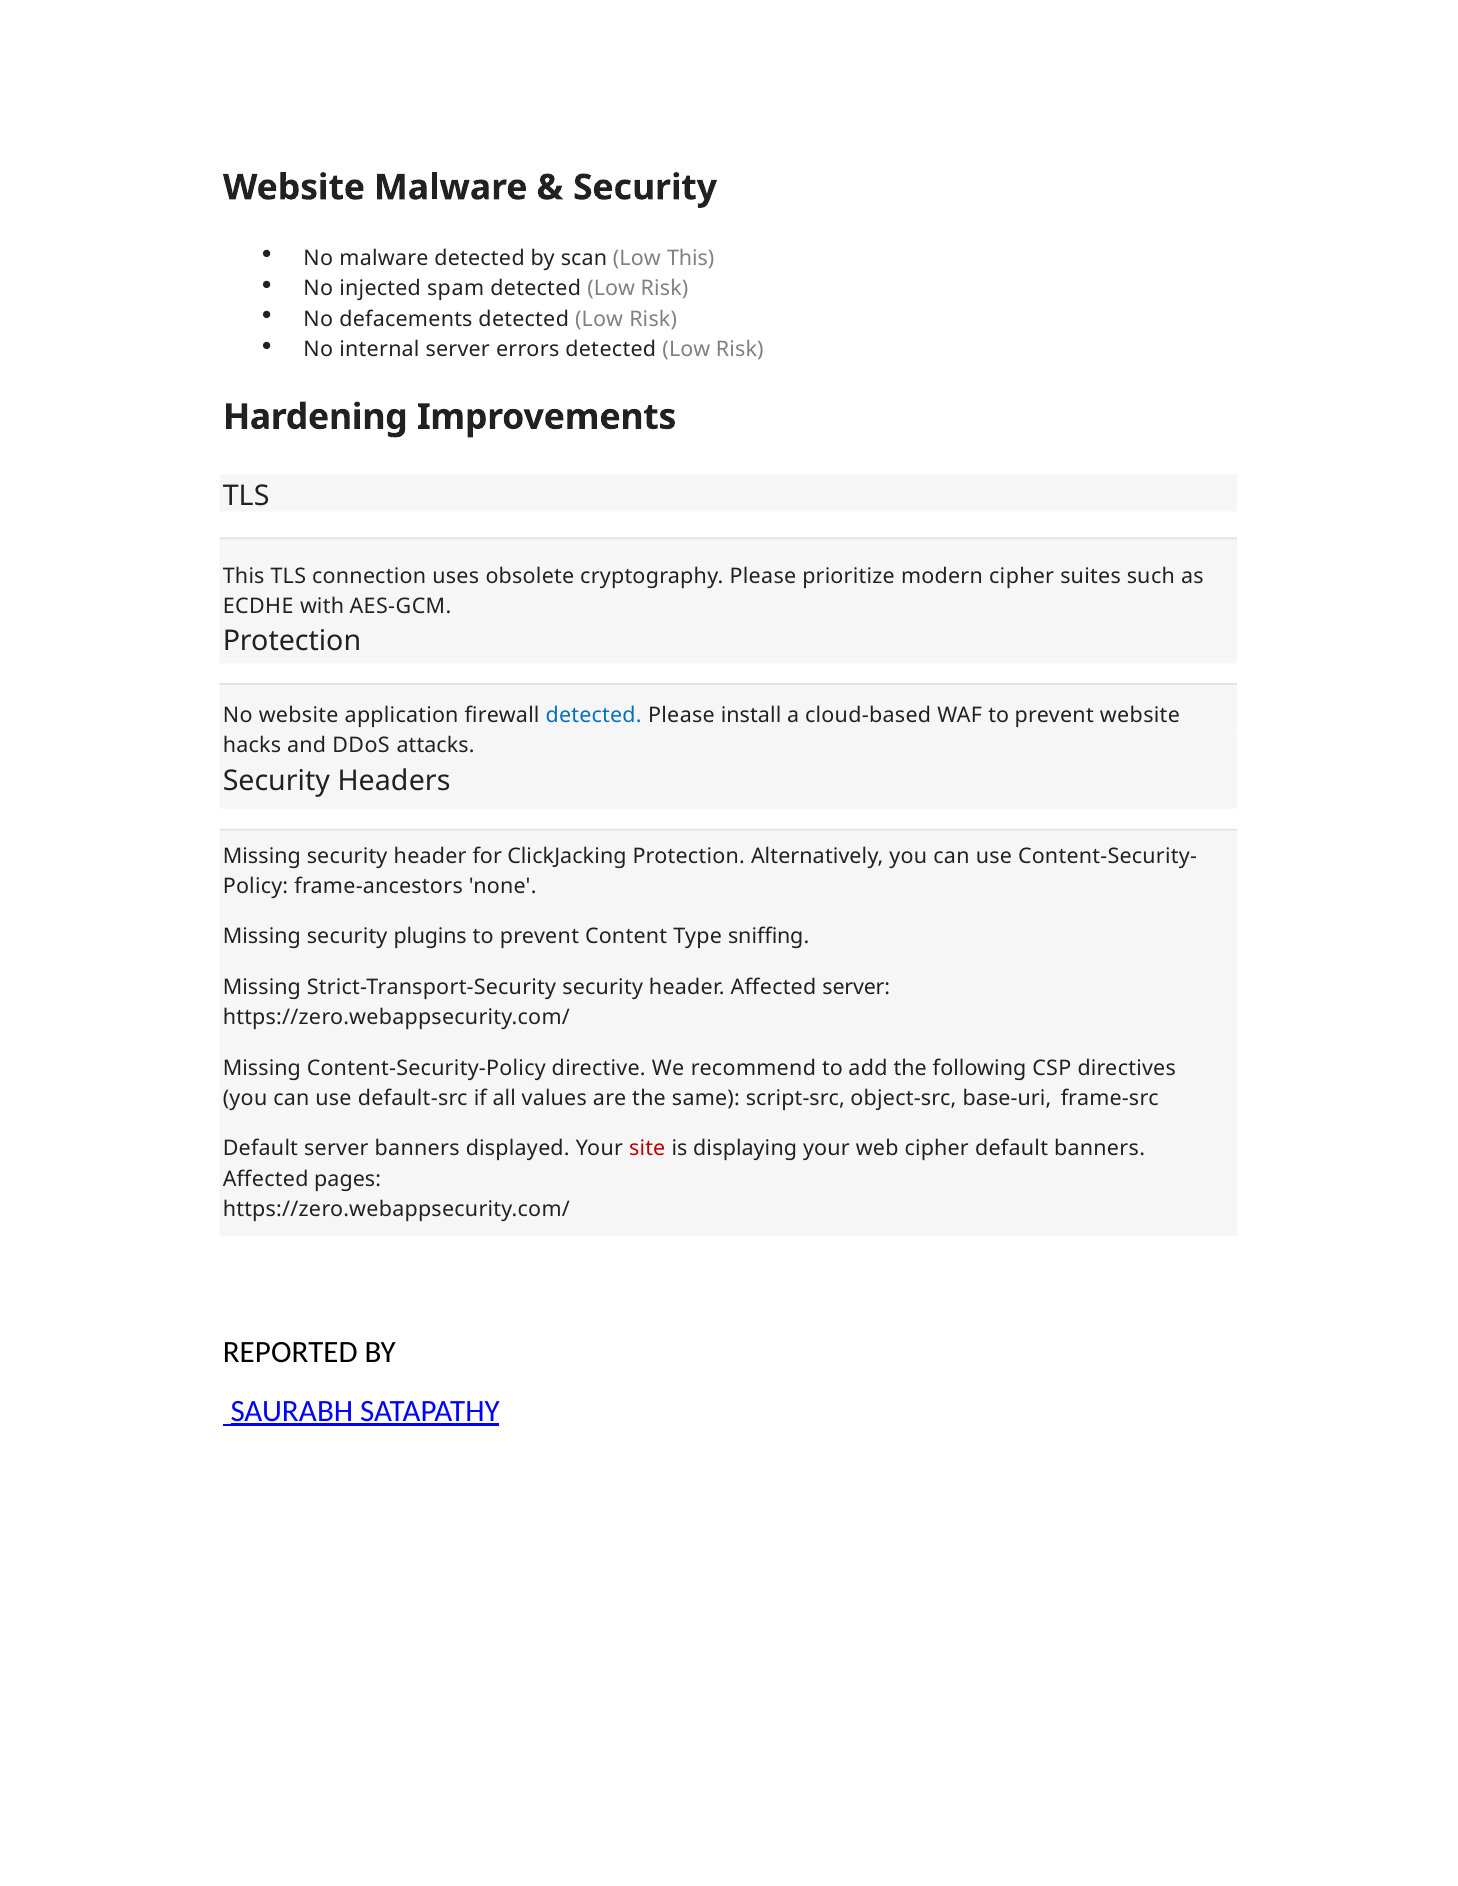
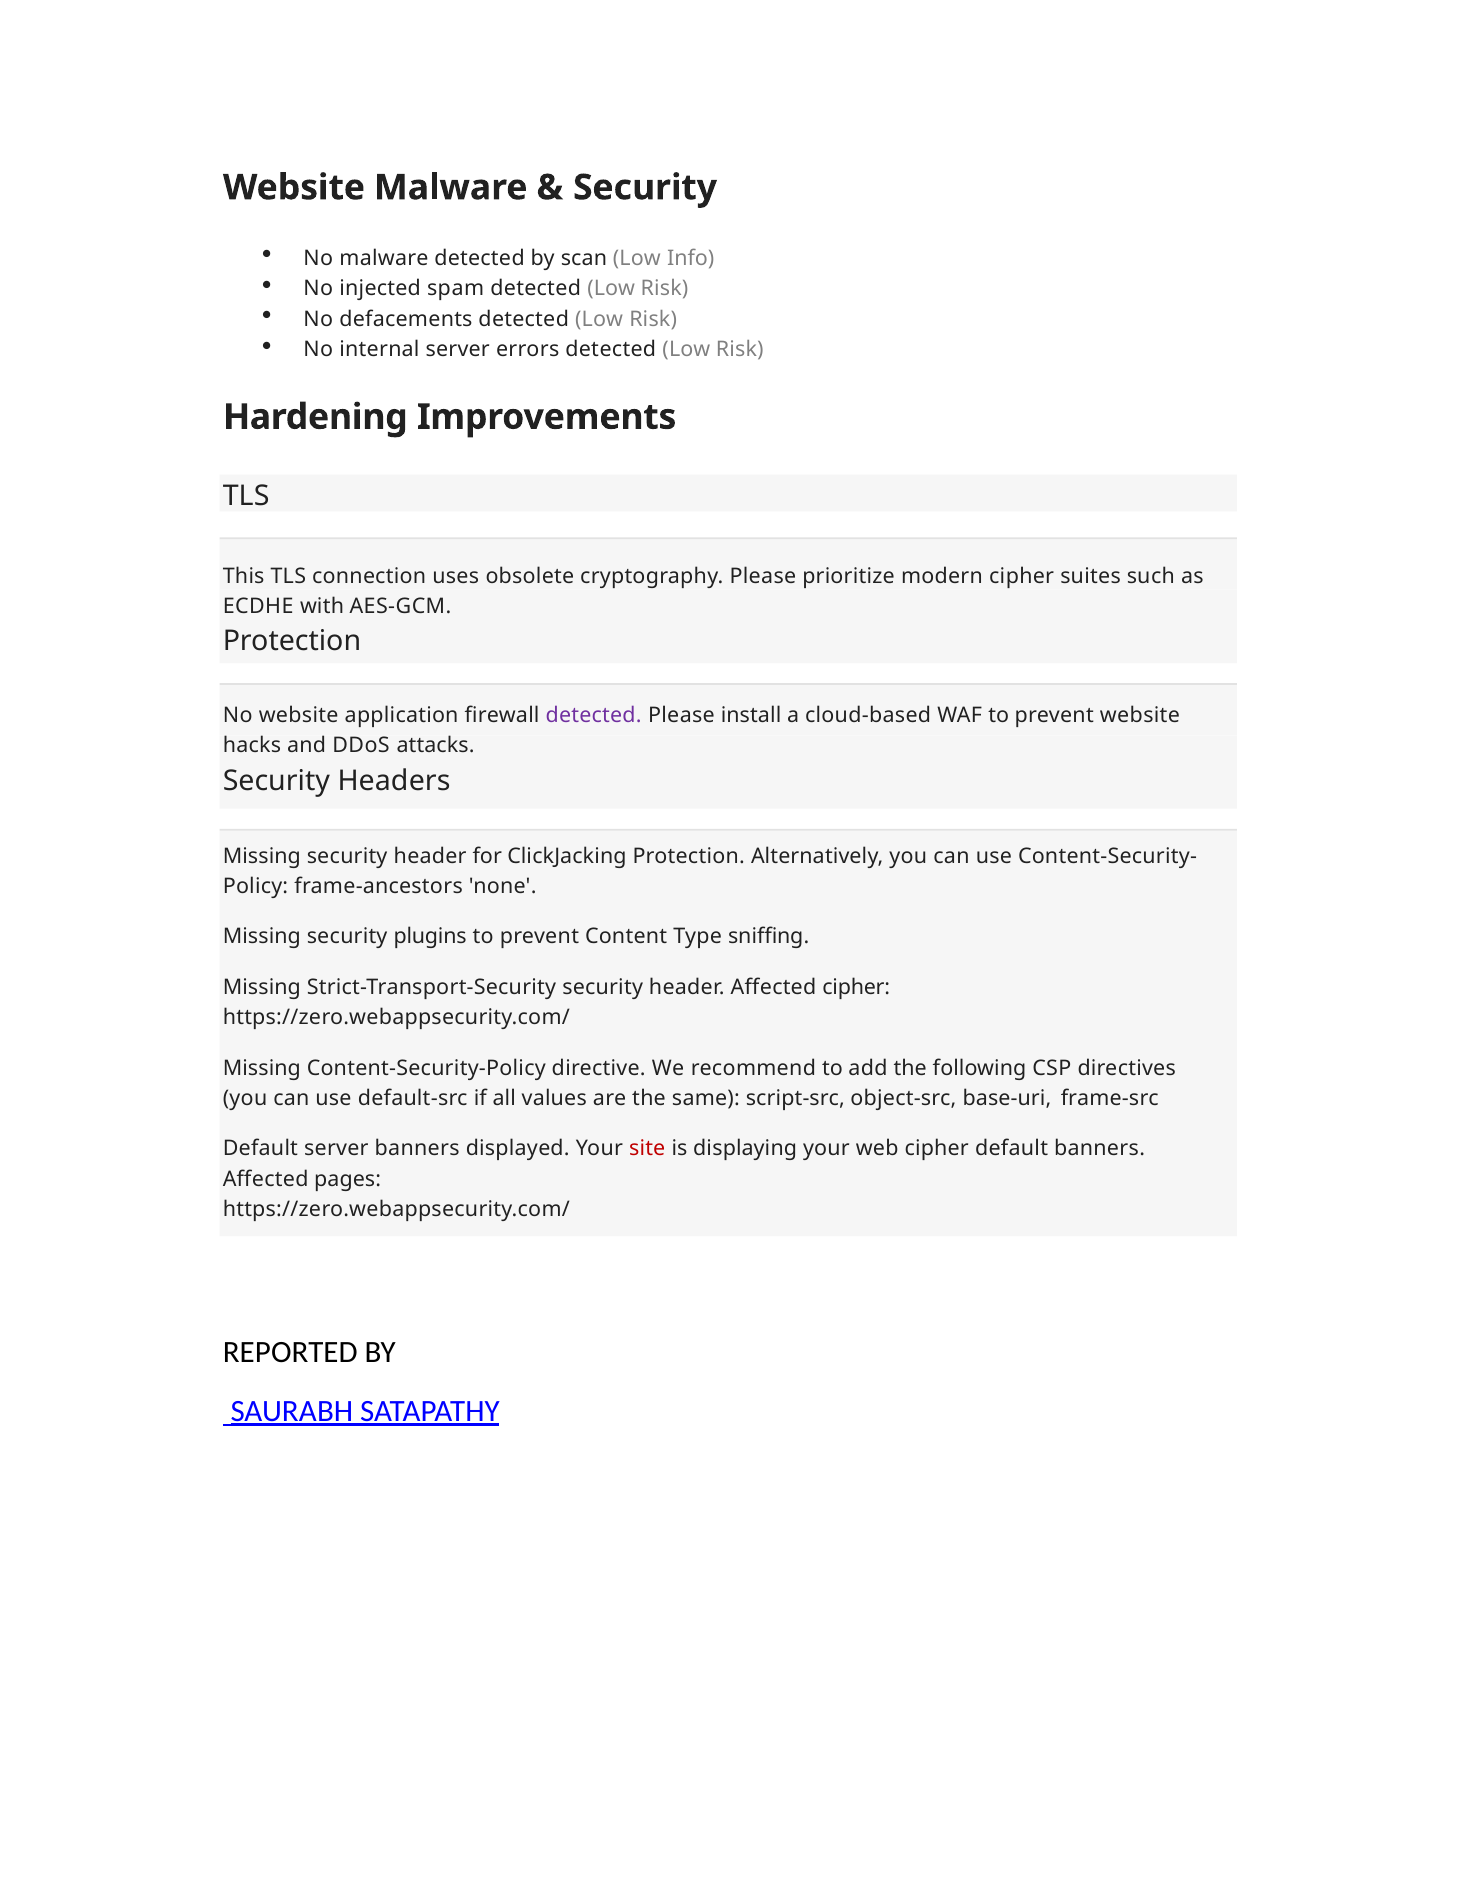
Low This: This -> Info (691, 258)
detected colour: blue -> purple (594, 716)
Affected server: server -> cipher (856, 988)
